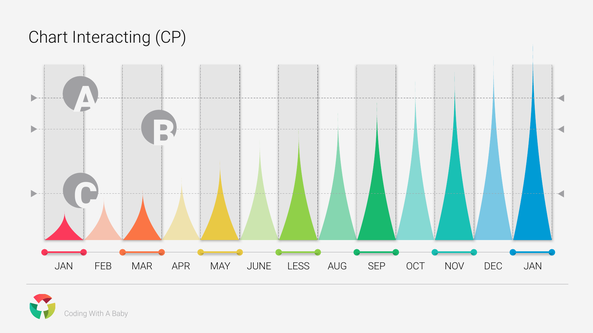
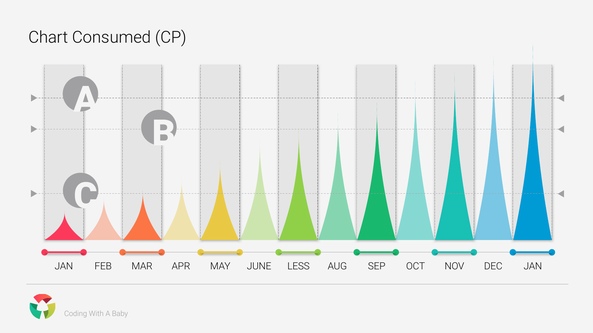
Interacting: Interacting -> Consumed (112, 37)
